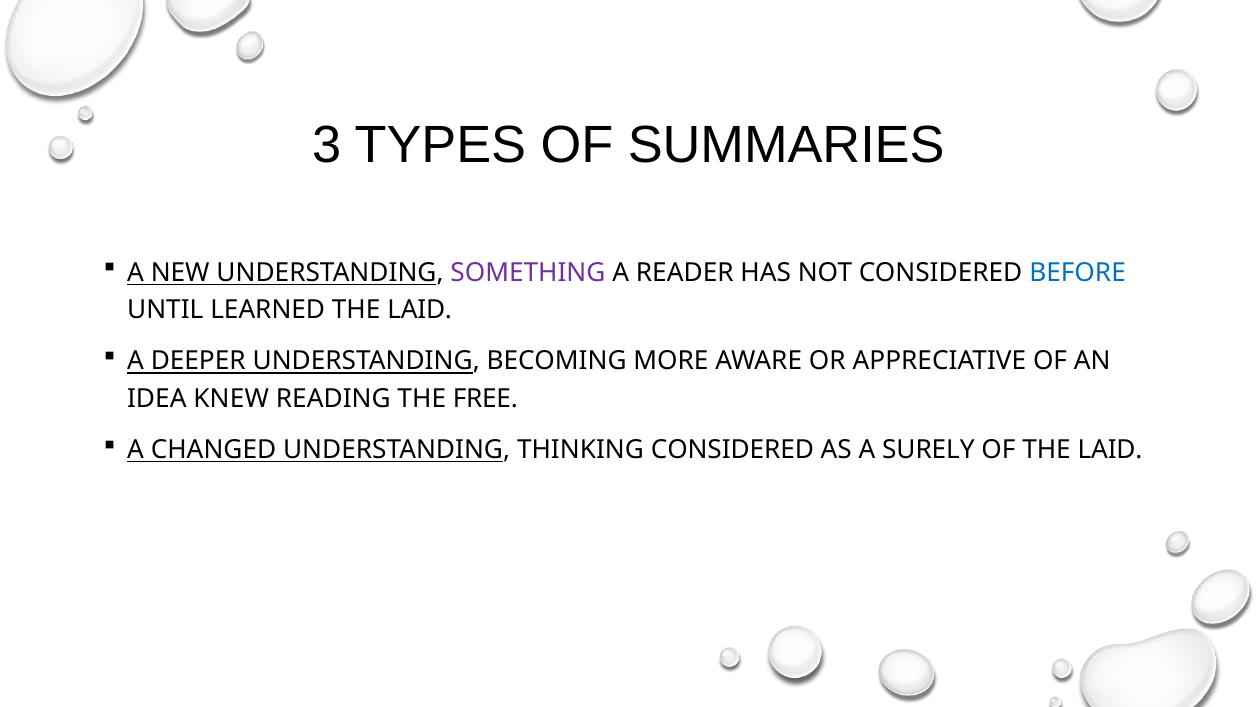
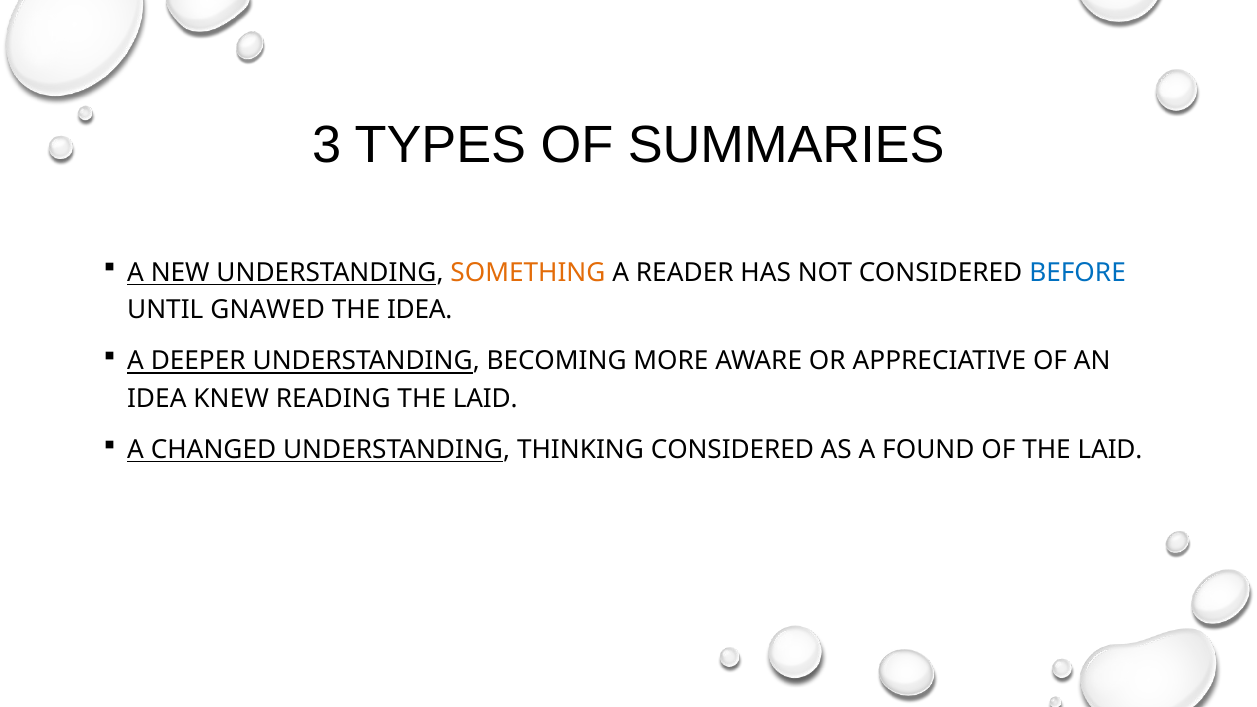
SOMETHING colour: purple -> orange (528, 273)
LEARNED: LEARNED -> GNAWED (268, 310)
LAID: LAID -> IDEA (420, 310)
READING THE FREE: FREE -> LAID (485, 399)
SURELY: SURELY -> FOUND (928, 450)
